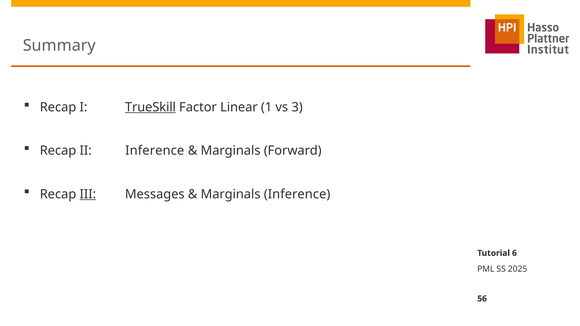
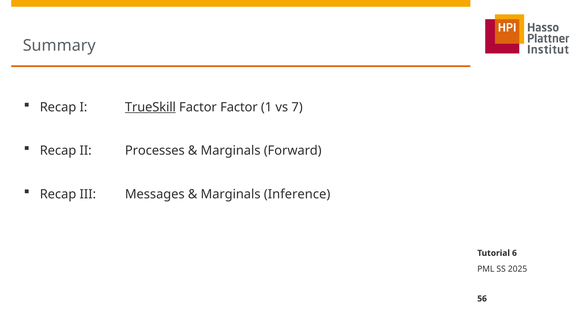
Factor Linear: Linear -> Factor (239, 107)
3: 3 -> 7 (297, 107)
II Inference: Inference -> Processes (155, 151)
III underline: present -> none (88, 194)
